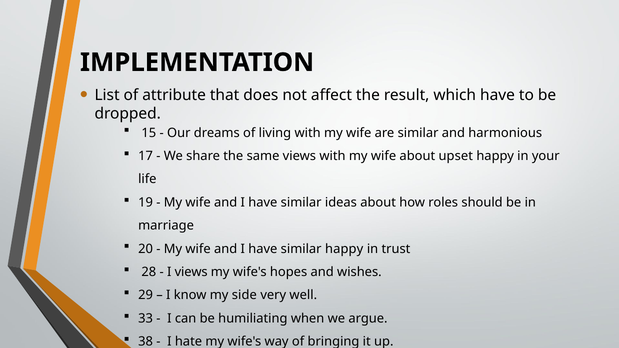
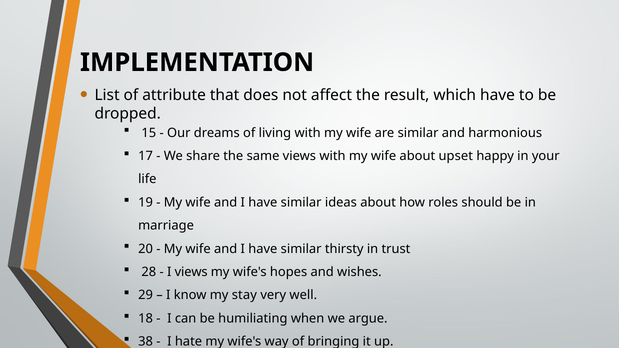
similar happy: happy -> thirsty (344, 249)
side: side -> stay (244, 295)
33: 33 -> 18 (146, 319)
